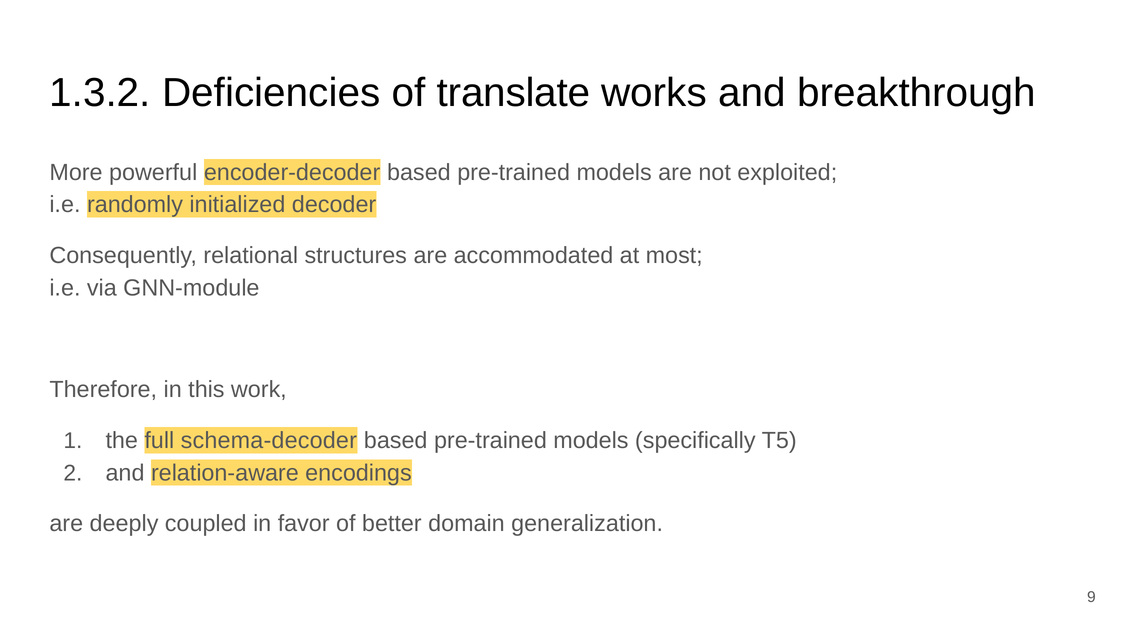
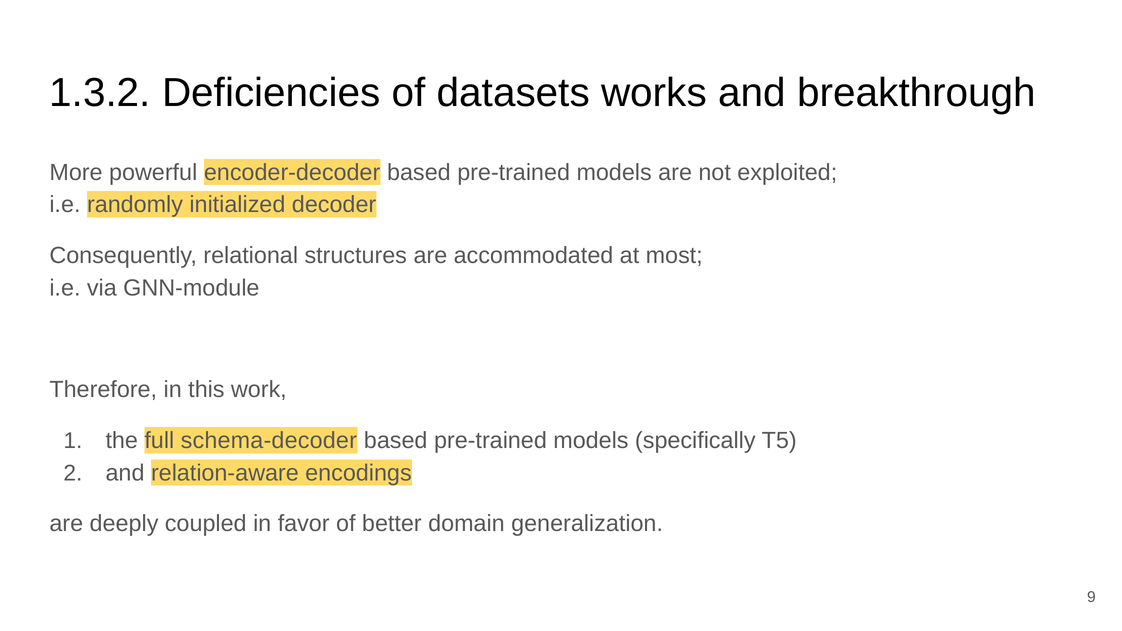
translate: translate -> datasets (513, 93)
